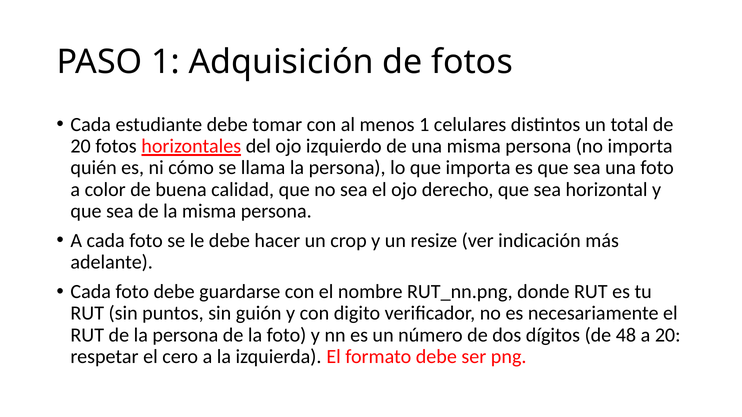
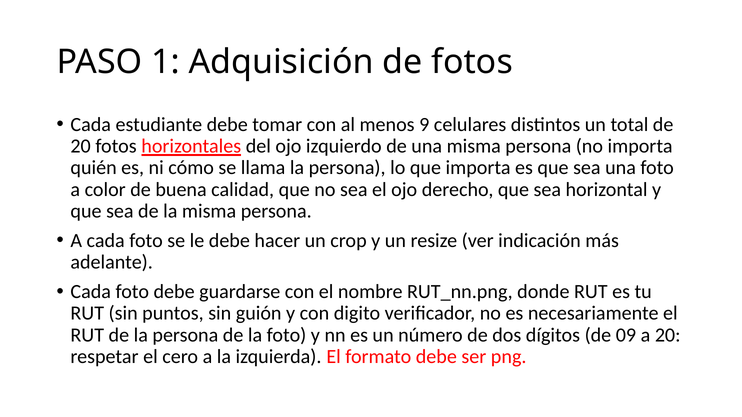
menos 1: 1 -> 9 (424, 125)
48: 48 -> 09 (626, 335)
